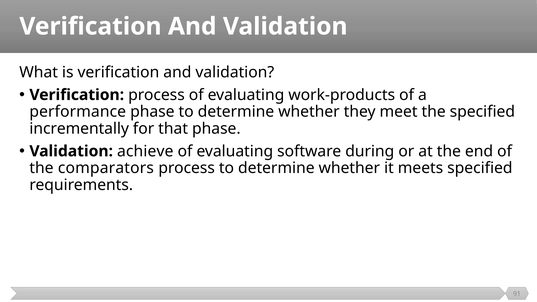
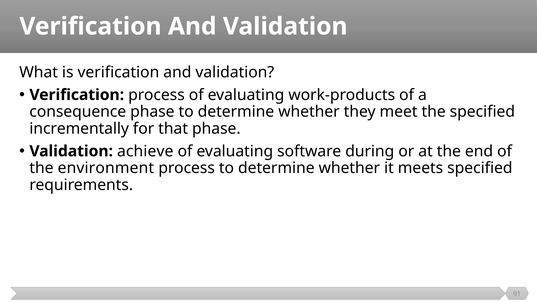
performance: performance -> consequence (78, 112)
comparators: comparators -> environment (106, 168)
